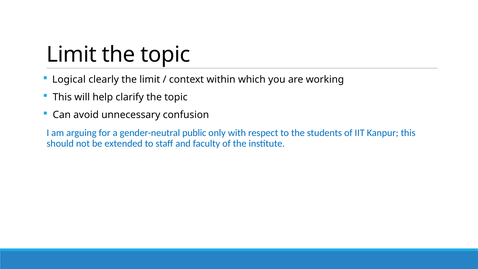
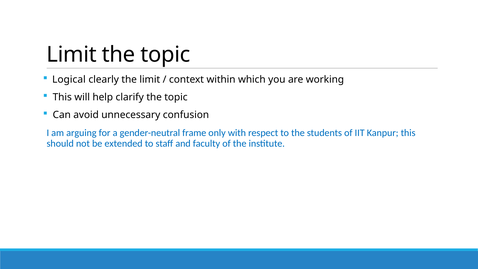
public: public -> frame (194, 133)
